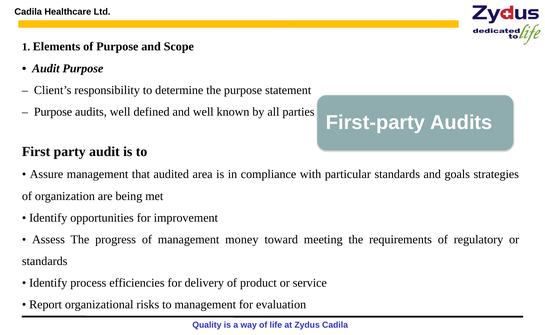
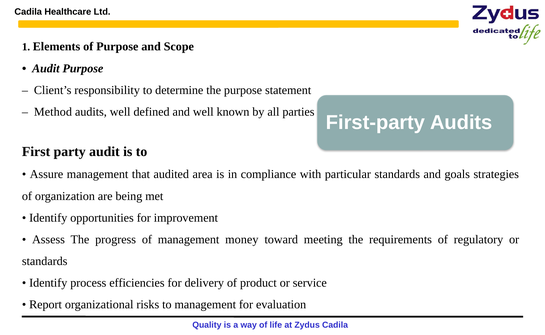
Purpose: Purpose -> Method (53, 112)
